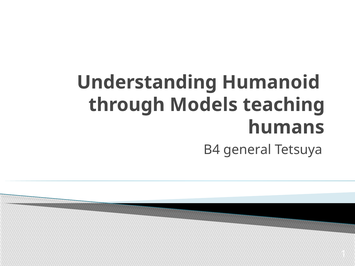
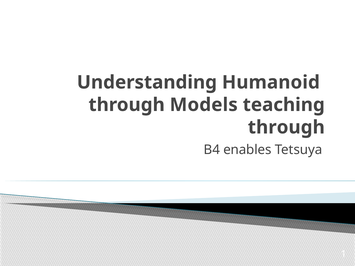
humans: humans -> through (286, 127)
general: general -> enables (247, 150)
